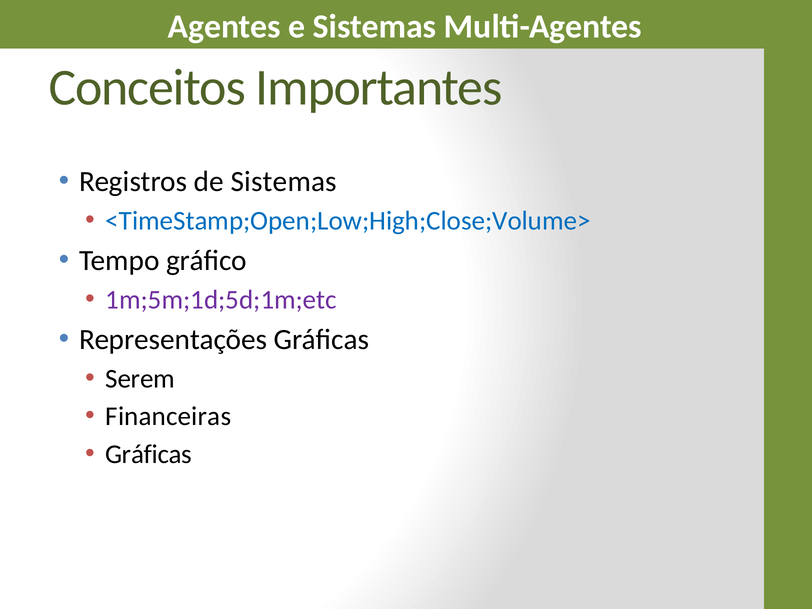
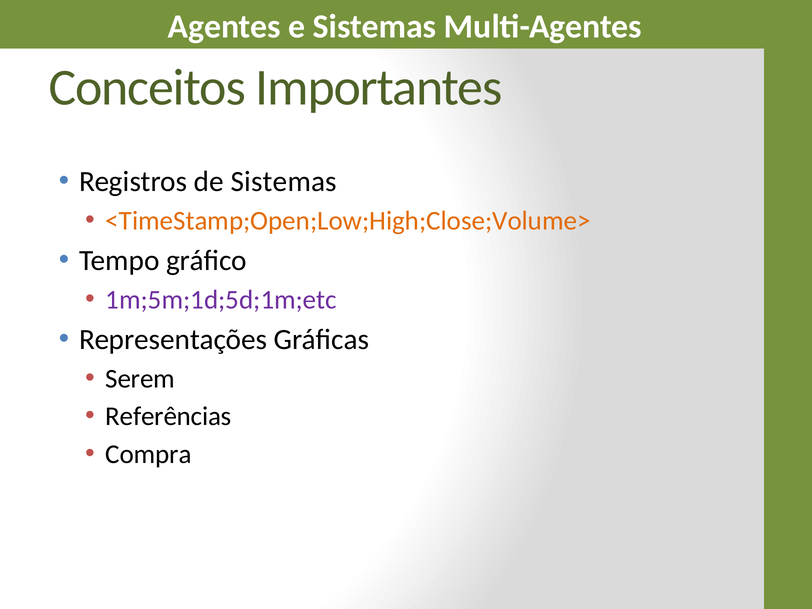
<TimeStamp;Open;Low;High;Close;Volume> colour: blue -> orange (348, 221)
Financeiras: Financeiras -> Referências (168, 417)
Gráficas: Gráficas -> Compra (149, 454)
